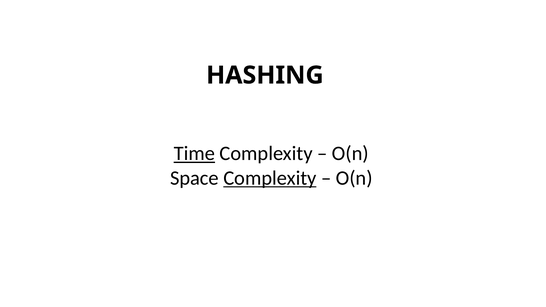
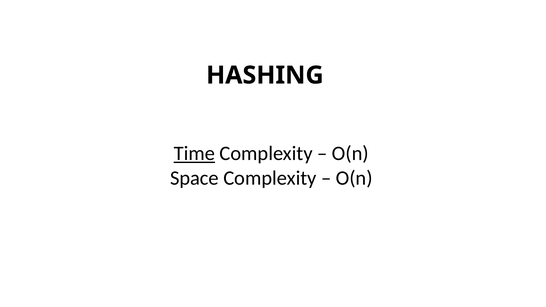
Complexity underline: present -> none (270, 178)
